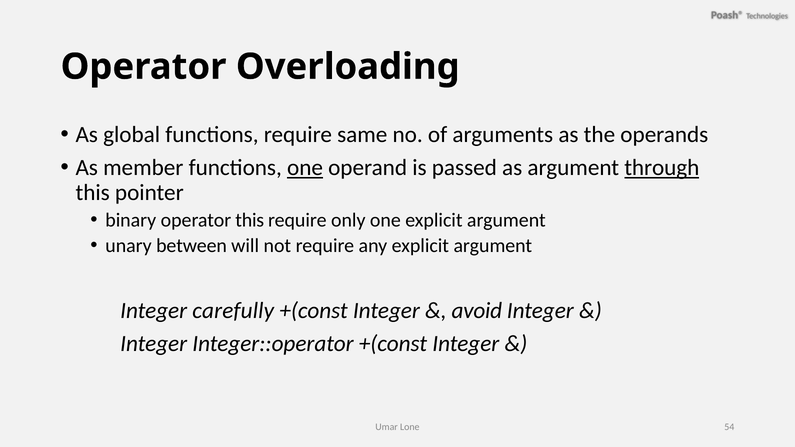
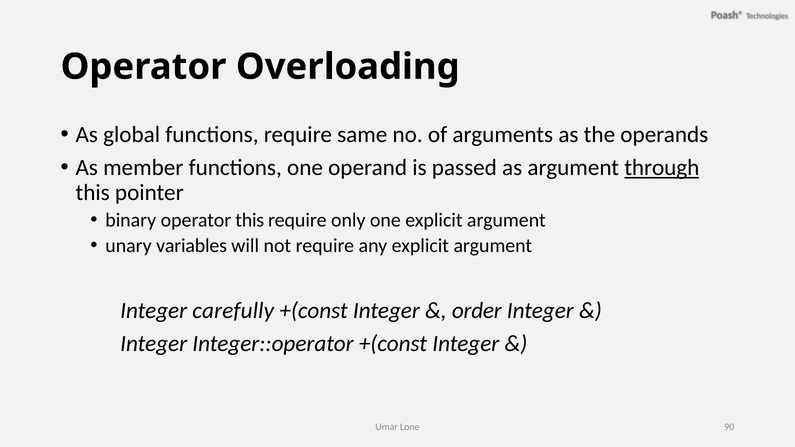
one underline: present -> none (305, 168)
between: between -> variables (192, 246)
avoid: avoid -> order (477, 311)
54: 54 -> 90 (729, 427)
